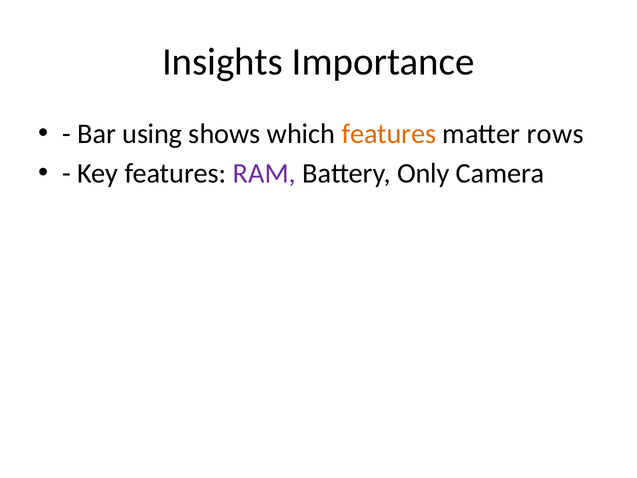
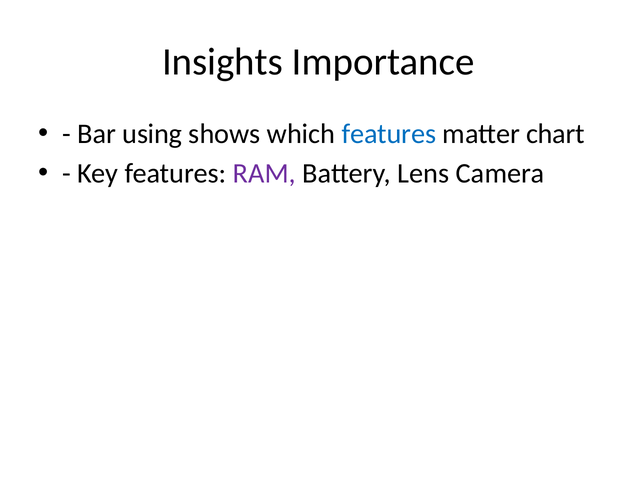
features colour: orange -> blue (389, 134)
rows: rows -> chart (555, 134)
Only: Only -> Lens (423, 173)
